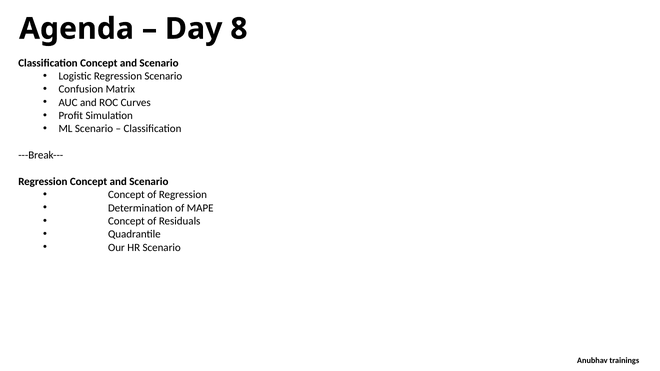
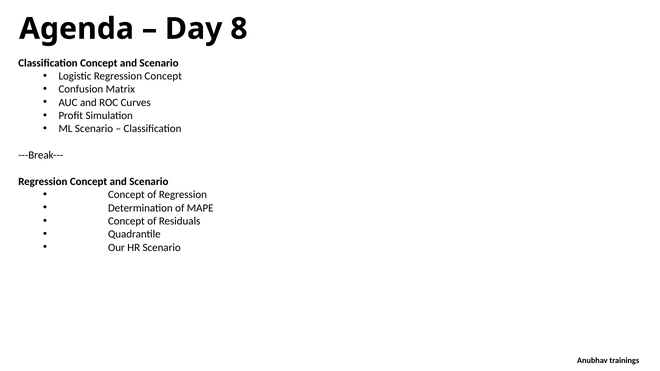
Logistic Regression Scenario: Scenario -> Concept (163, 76)
